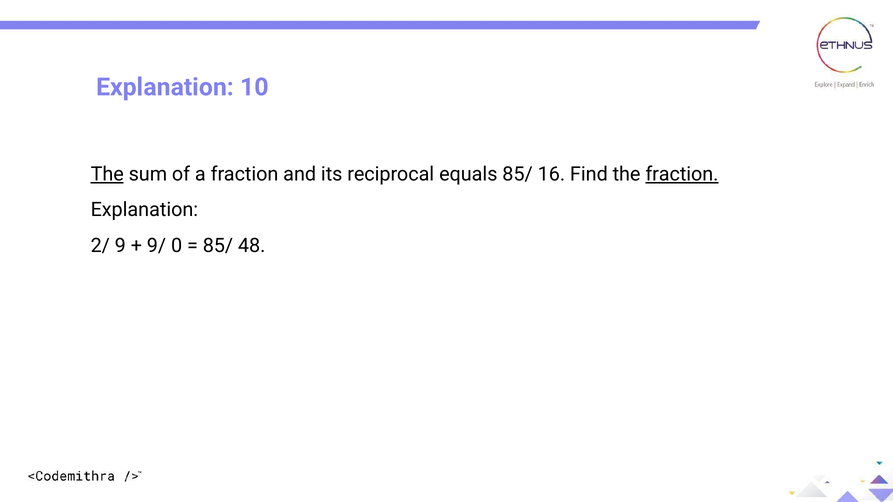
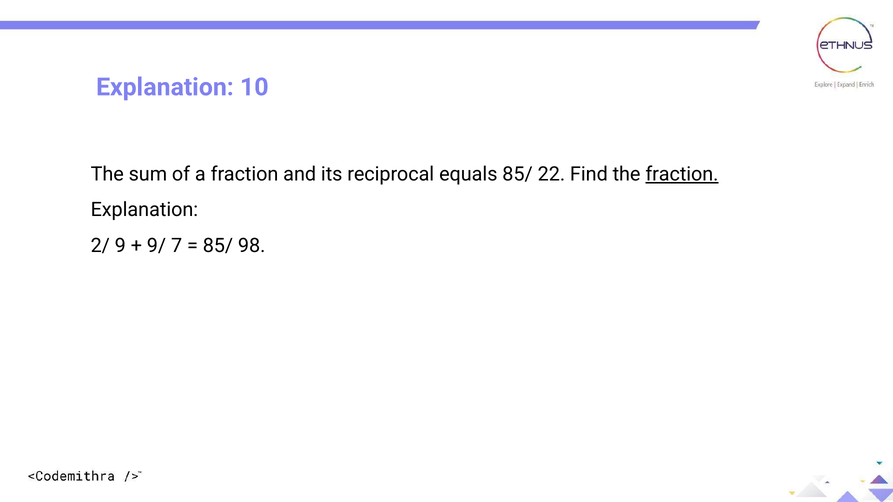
The underline: present -> none (107, 174)
16: 16 -> 22 (551, 174)
0: 0 -> 7 (177, 246)
48: 48 -> 98 (252, 246)
